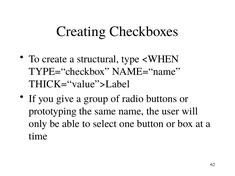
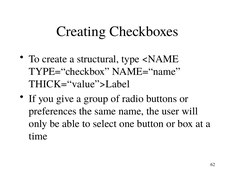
<WHEN: <WHEN -> <NAME (160, 59)
prototyping: prototyping -> preferences (53, 111)
